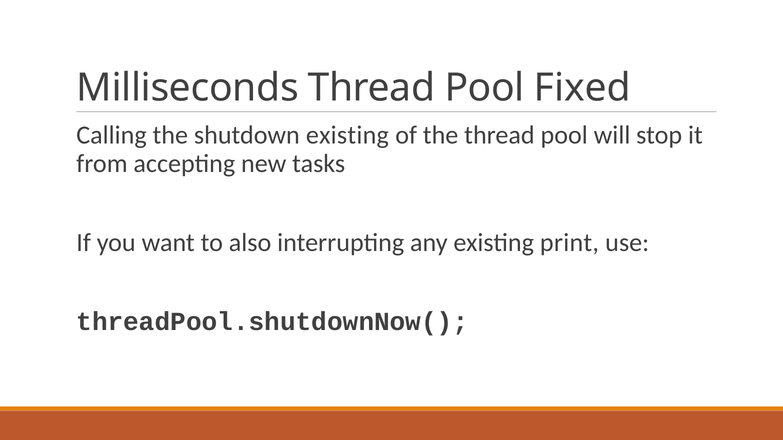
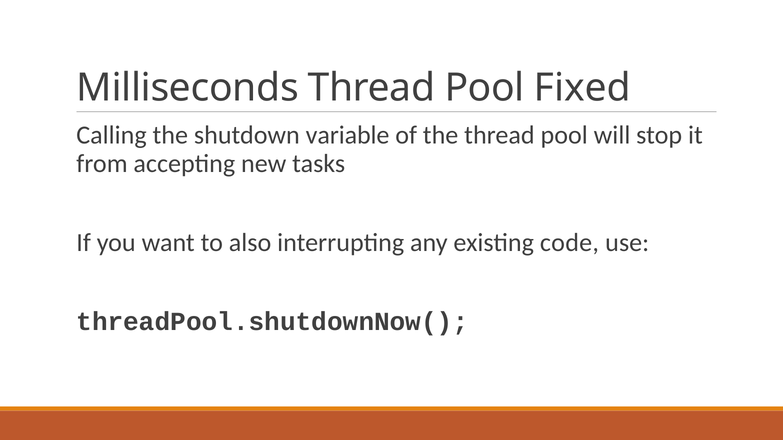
shutdown existing: existing -> variable (348, 135)
print: print -> code (569, 243)
